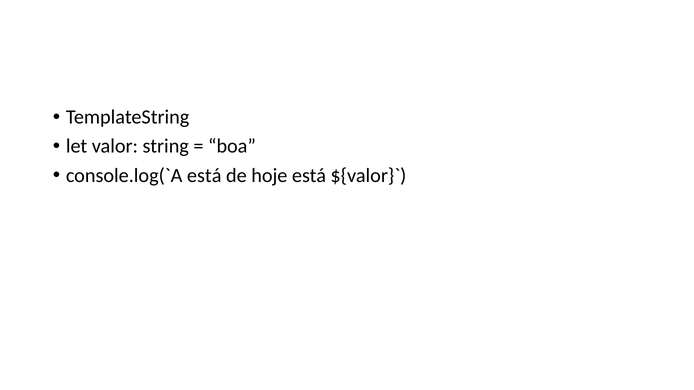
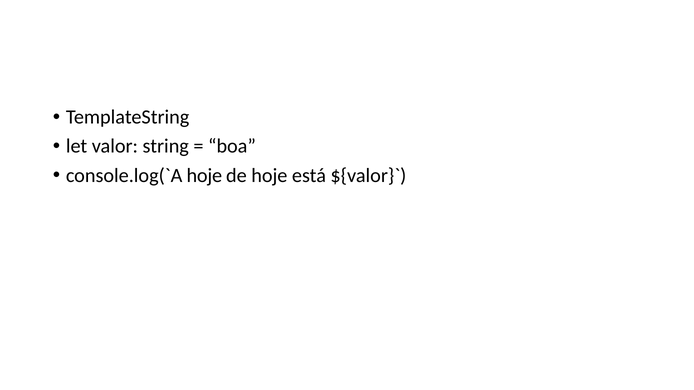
está: está -> hoje (204, 176)
